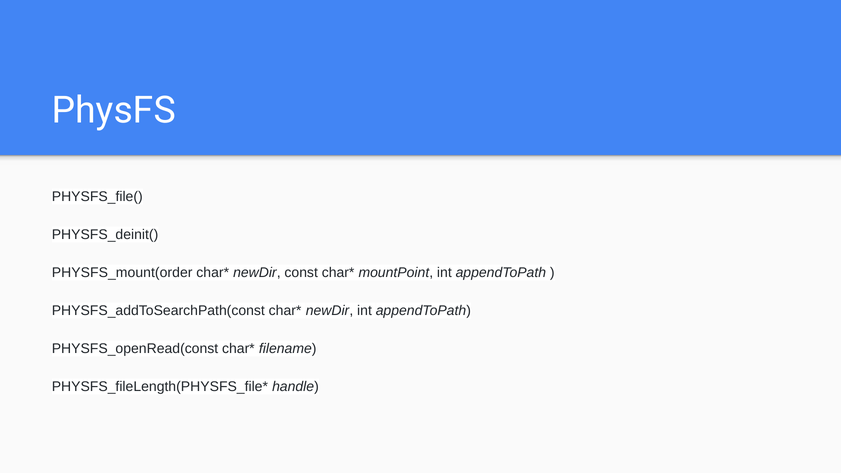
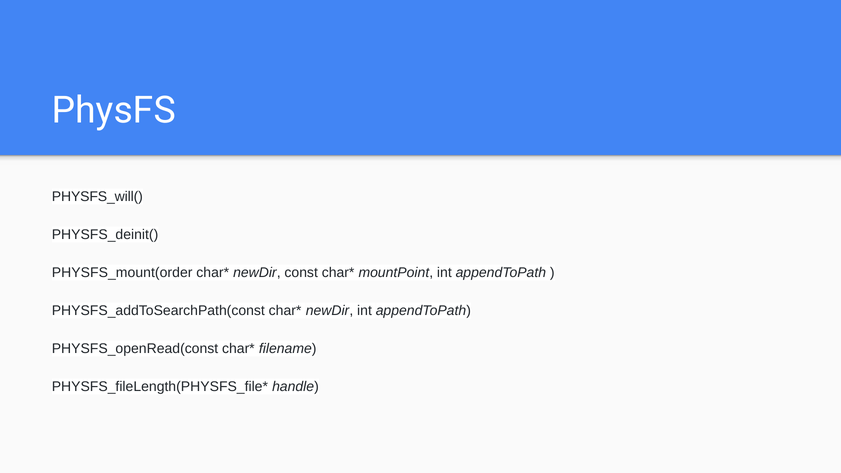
PHYSFS_file(: PHYSFS_file( -> PHYSFS_will( (97, 197)
